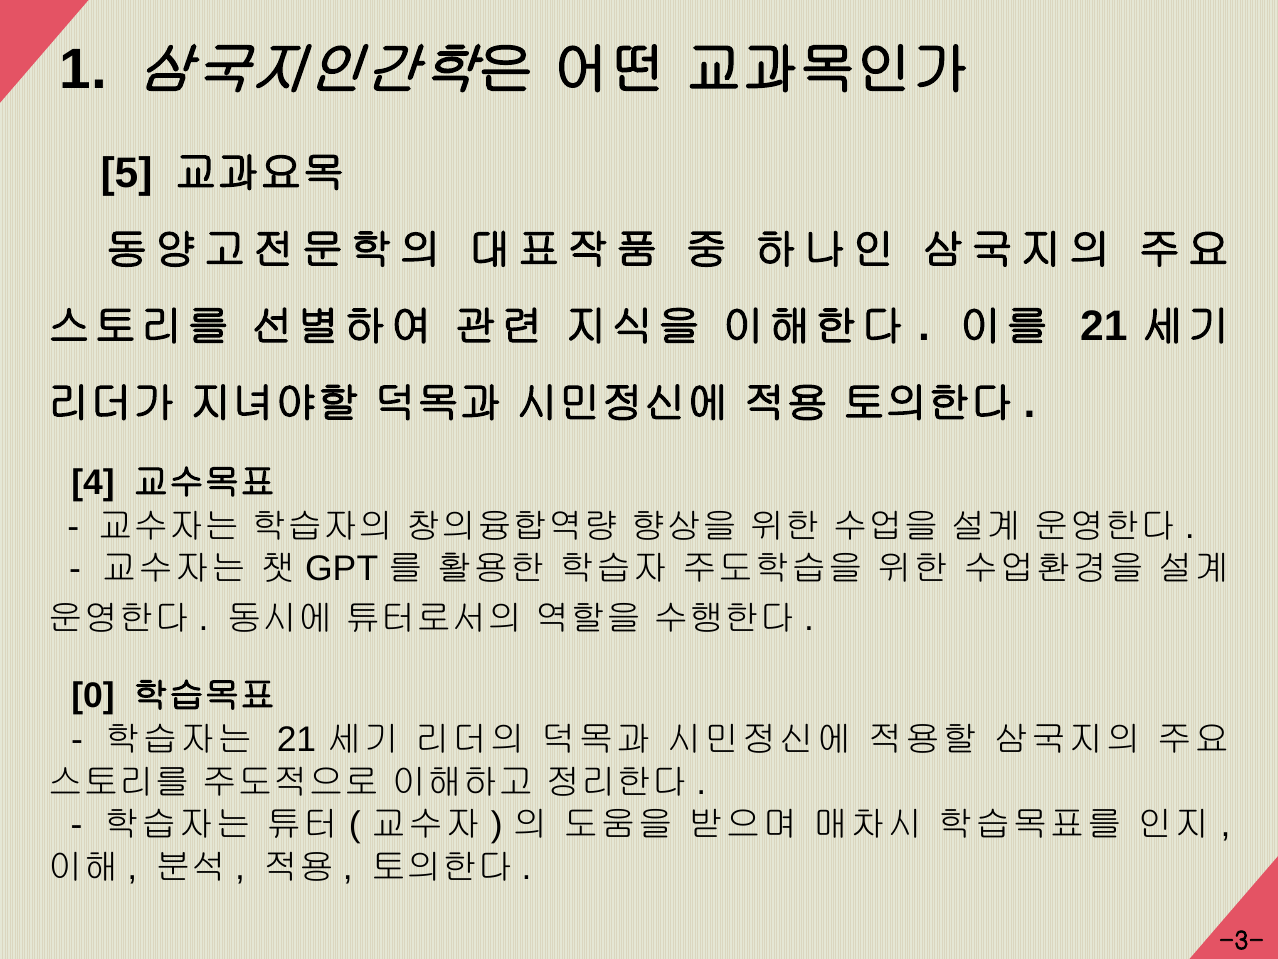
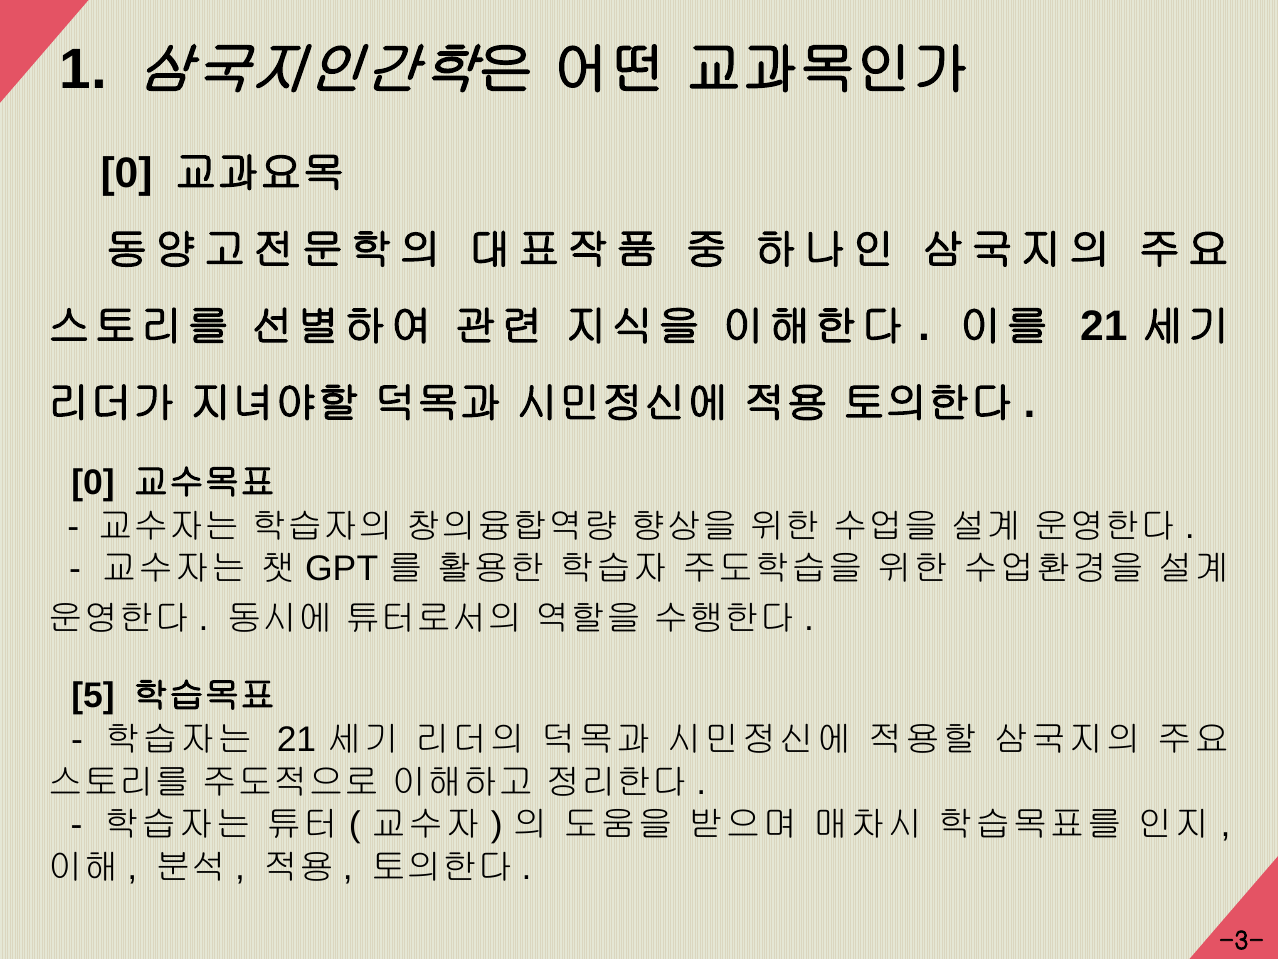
5: 5 -> 0 (127, 173)
4: 4 -> 0 (93, 482)
0: 0 -> 5 (93, 695)
